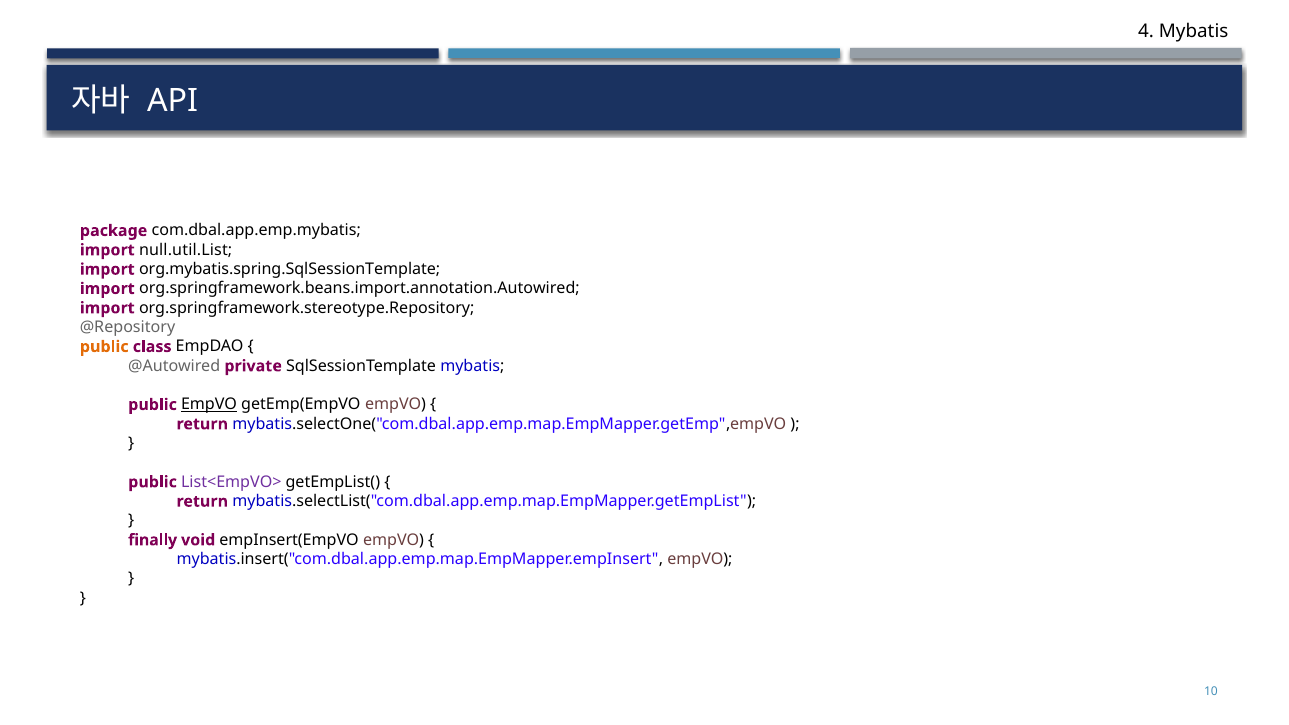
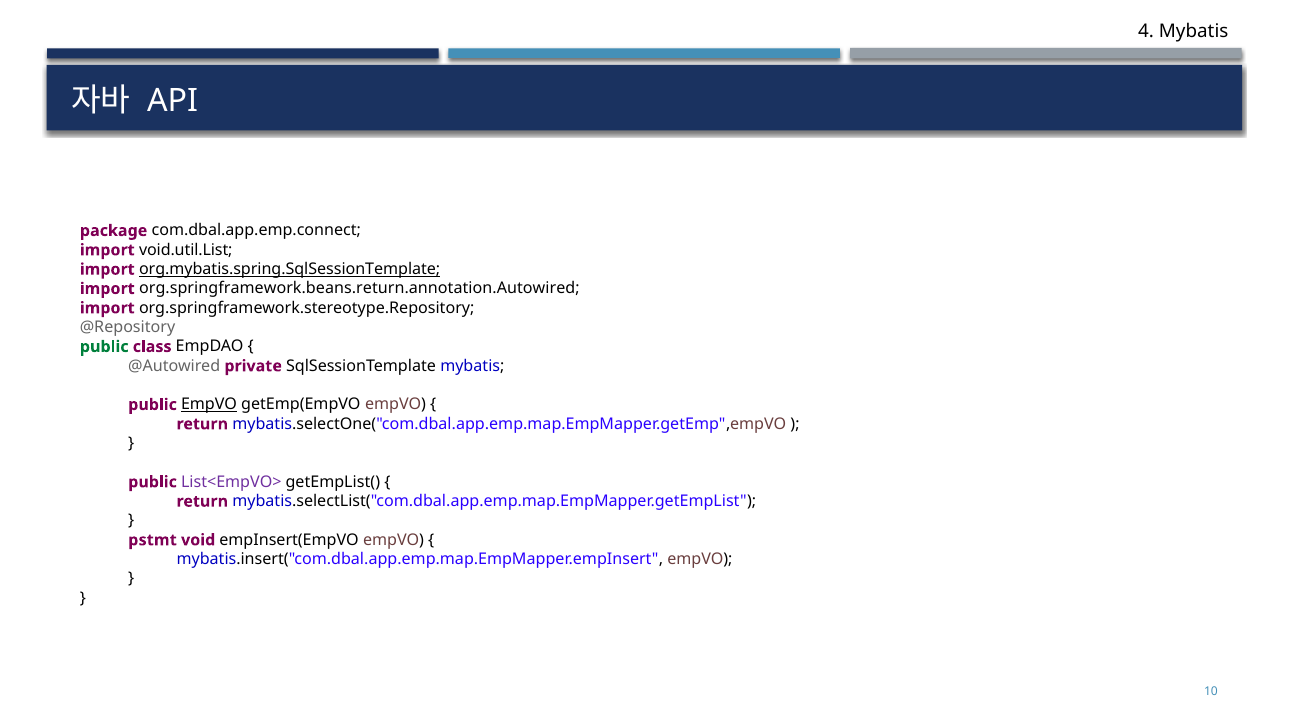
com.dbal.app.emp.mybatis: com.dbal.app.emp.mybatis -> com.dbal.app.emp.connect (256, 231)
null.util.List: null.util.List -> void.util.List (186, 250)
org.mybatis.spring.SqlSessionTemplate underline: none -> present (290, 269)
org.springframework.beans.import.annotation.Autowired: org.springframework.beans.import.annotation.Autowired -> org.springframework.beans.return.annotation.Autowired (359, 289)
public colour: orange -> green (104, 347)
finally: finally -> pstmt (153, 540)
